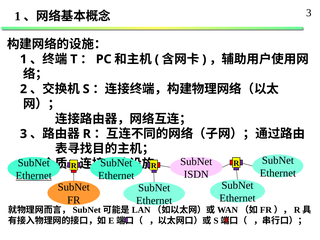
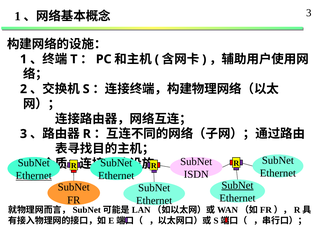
SubNet underline: none -> present (237, 185)
